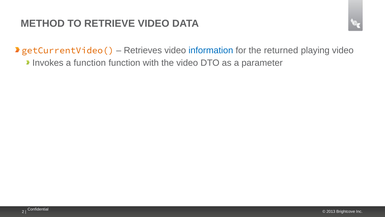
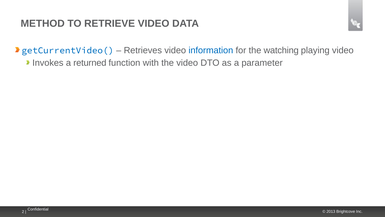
getCurrentVideo( colour: orange -> blue (68, 50)
returned: returned -> watching (281, 50)
a function: function -> returned (90, 63)
